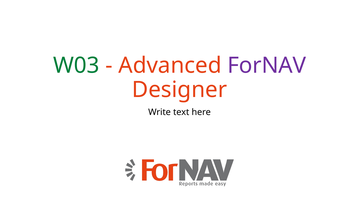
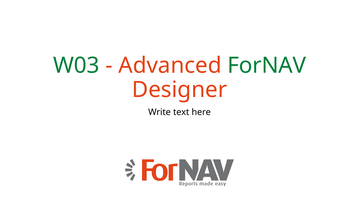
ForNAV colour: purple -> green (267, 66)
